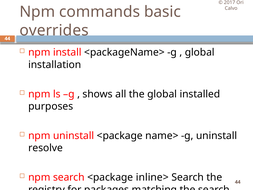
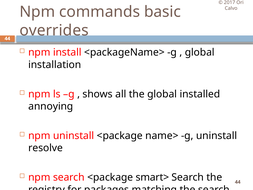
purposes: purposes -> annoying (51, 106)
inline>: inline> -> smart> (152, 177)
